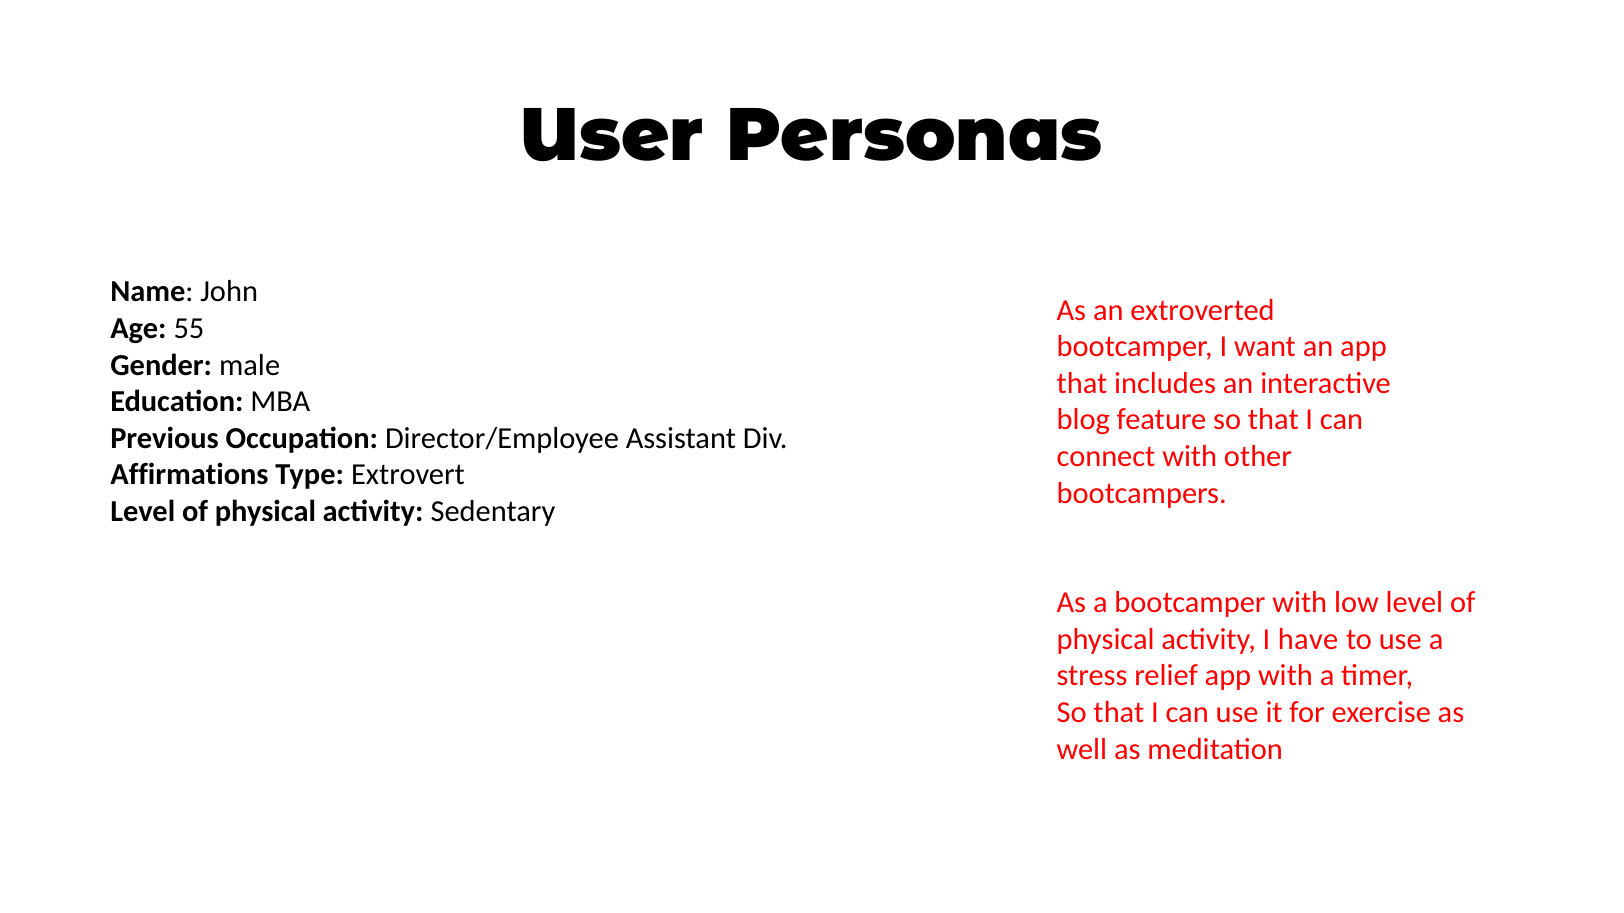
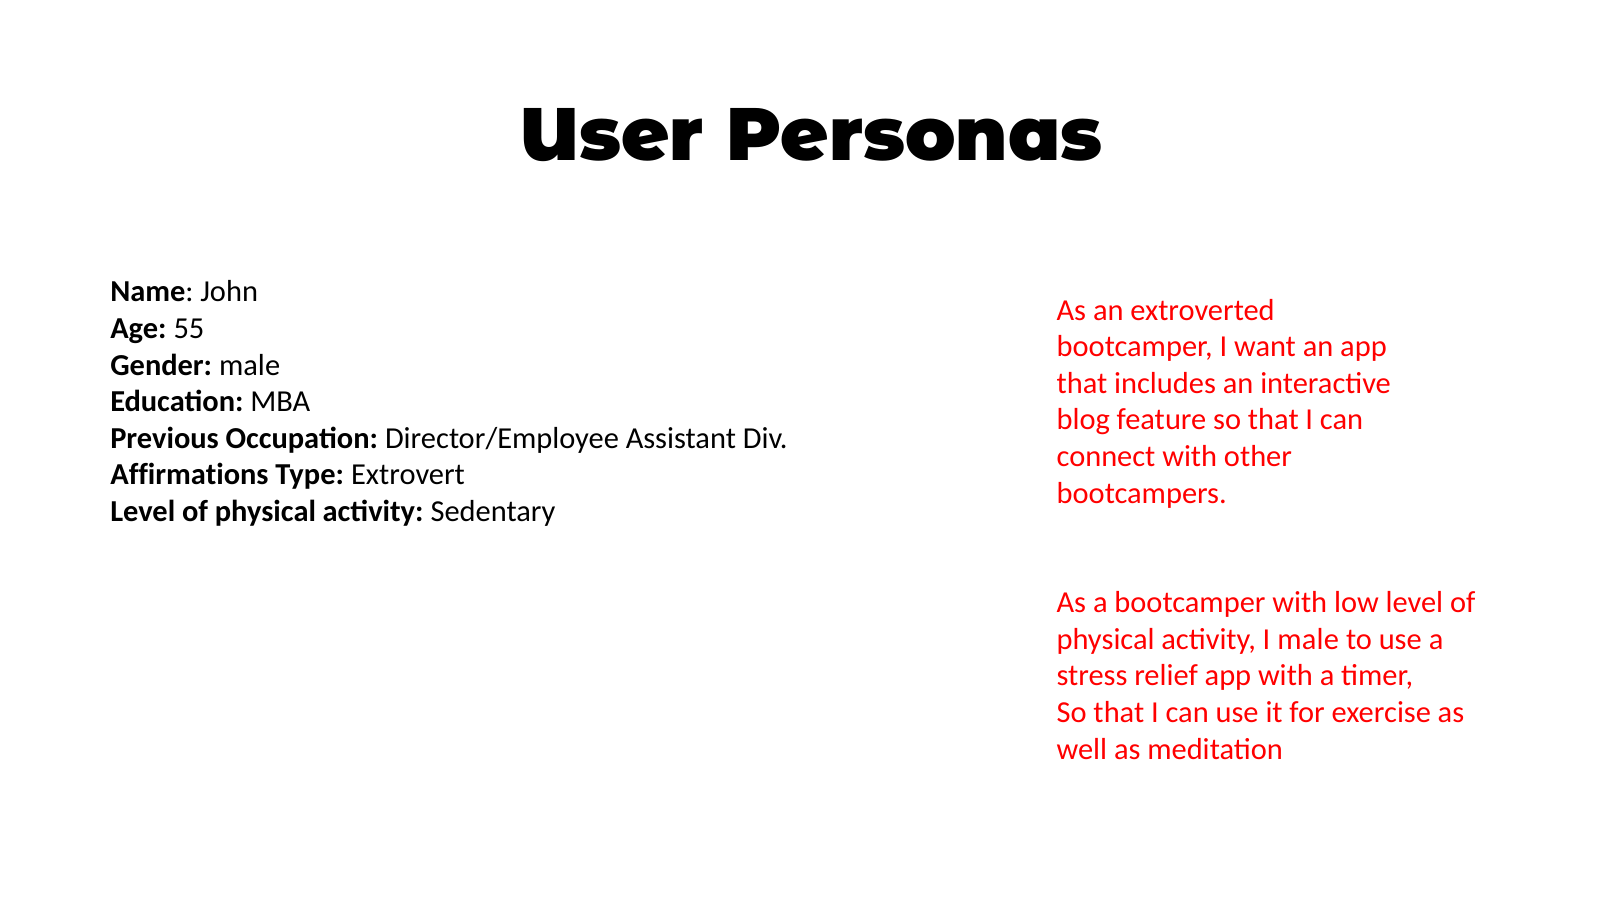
I have: have -> male (1308, 640)
